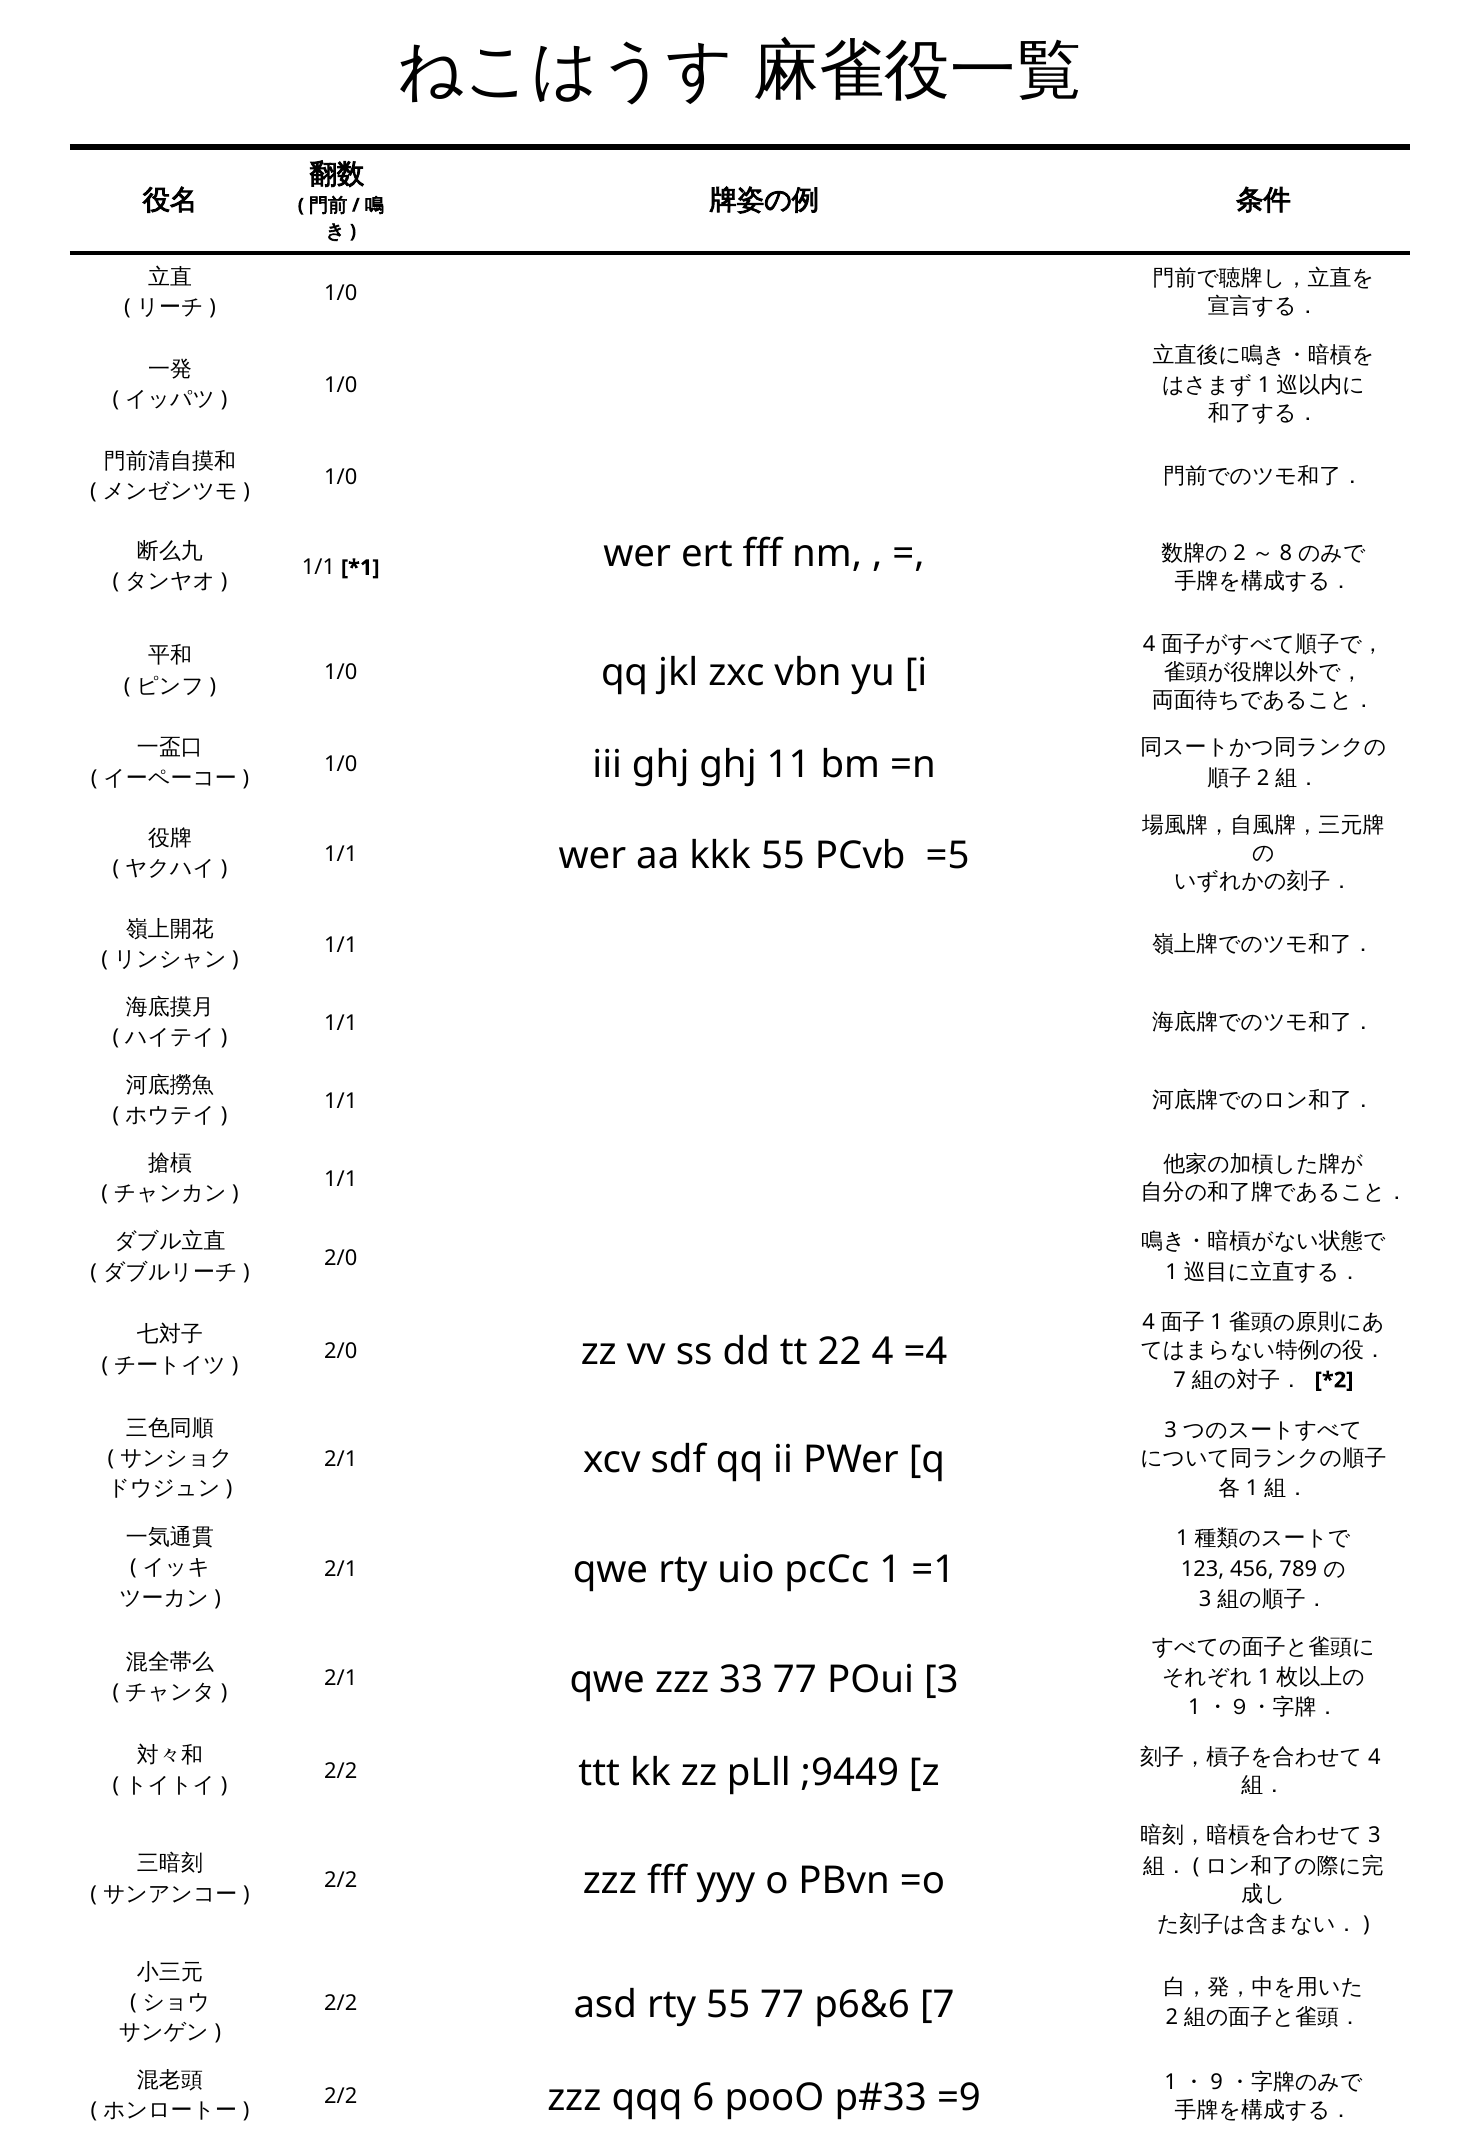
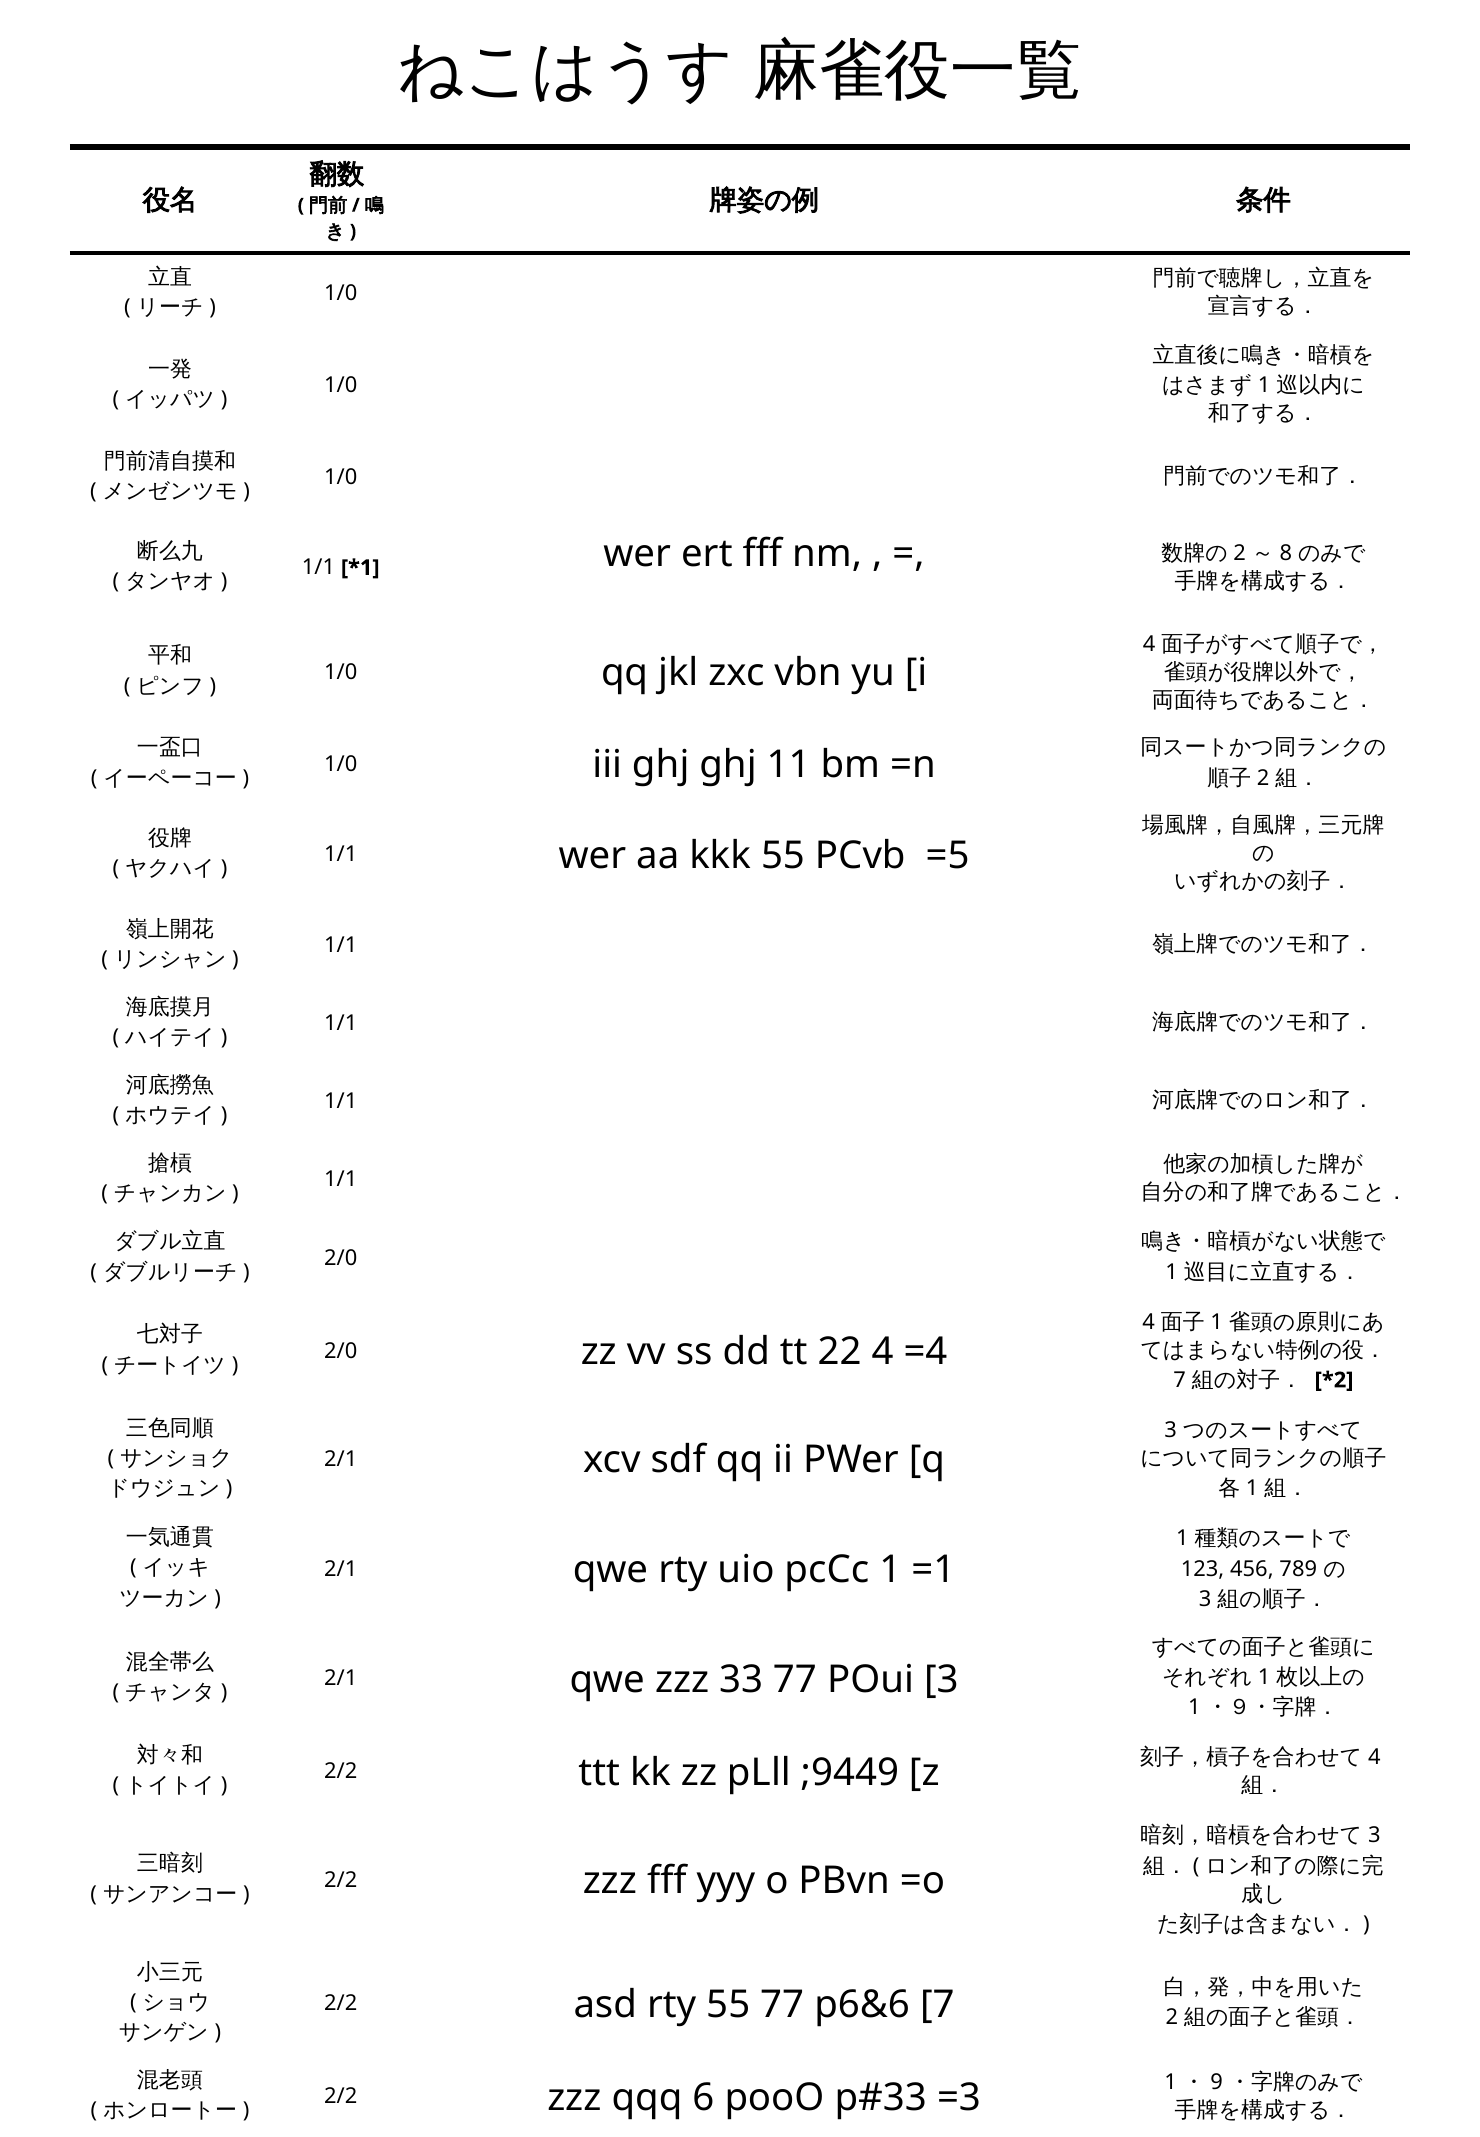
=9: =9 -> =3 (959, 2098)
